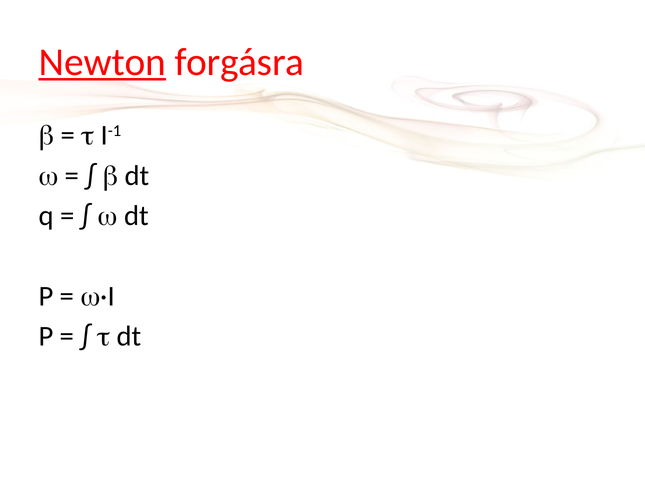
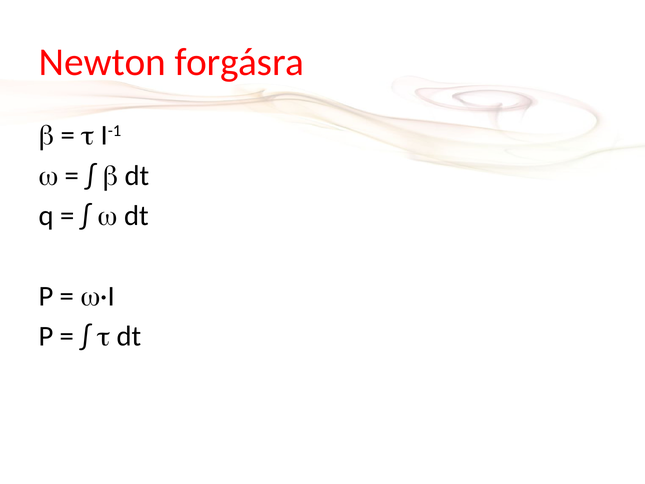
Newton underline: present -> none (102, 62)
